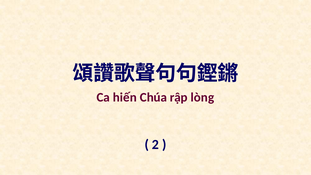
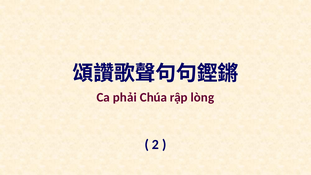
hiến: hiến -> phải (125, 97)
